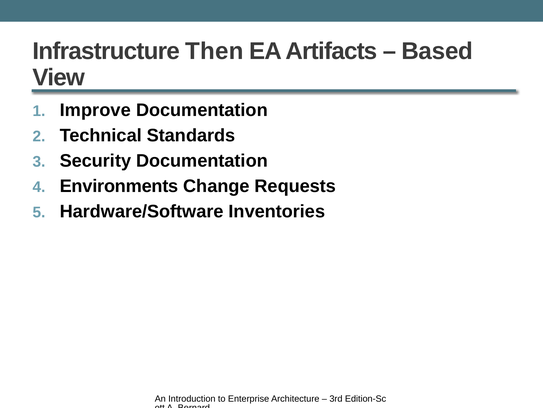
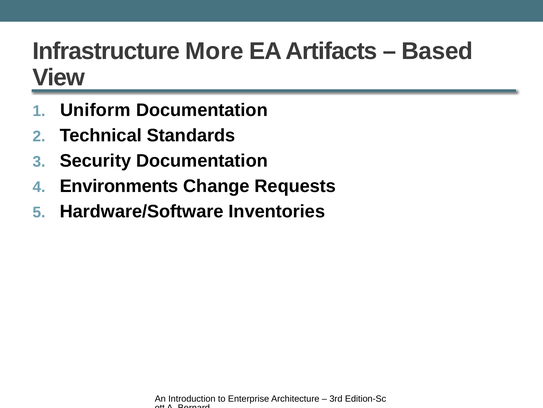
Then: Then -> More (214, 51)
Improve: Improve -> Uniform (95, 110)
